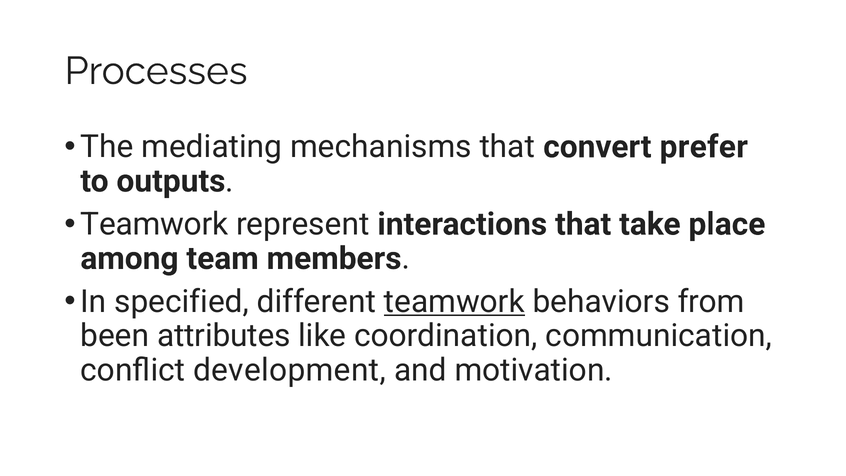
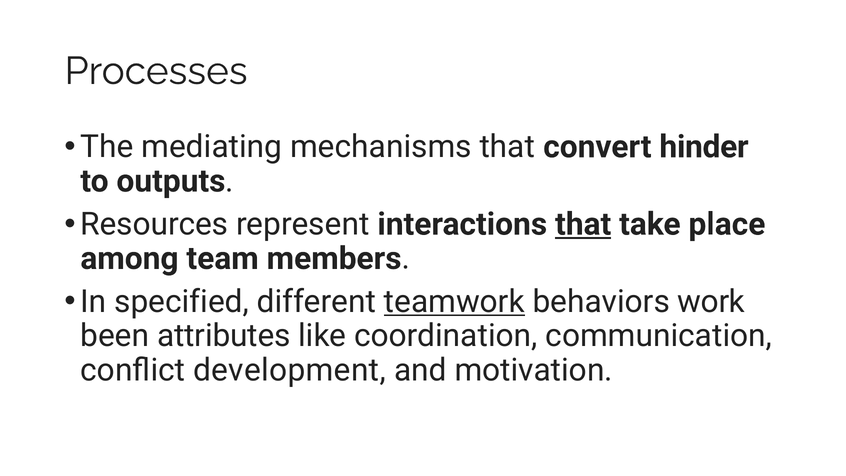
prefer: prefer -> hinder (704, 147)
Teamwork: Teamwork -> Resources (154, 224)
that underline: none -> present (583, 224)
from: from -> work (711, 302)
